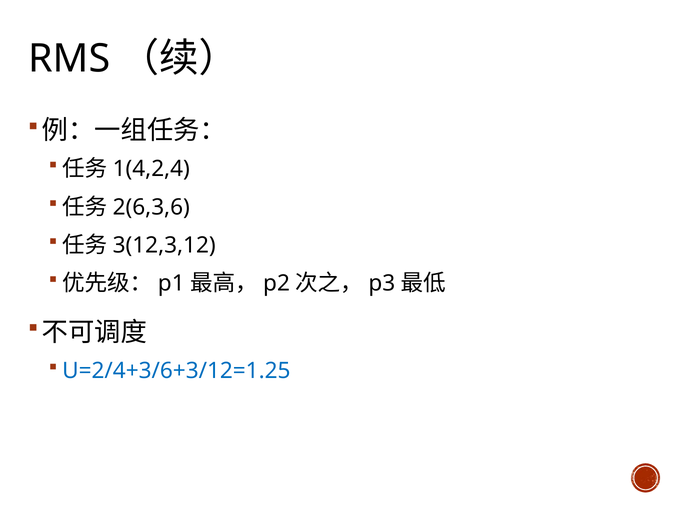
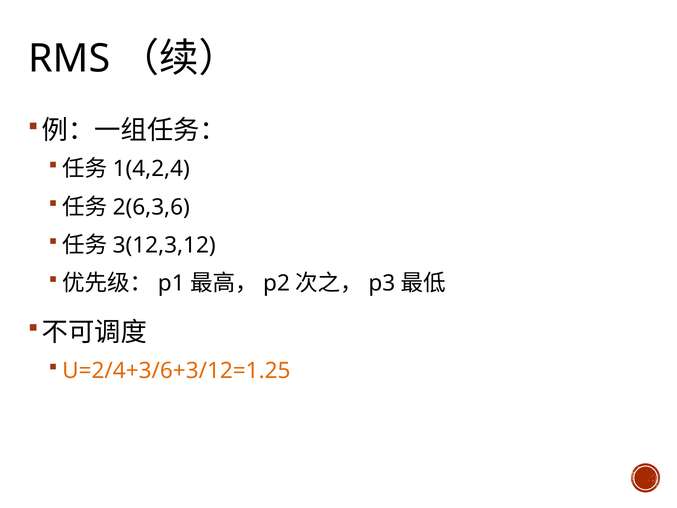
U=2/4+3/6+3/12=1.25 colour: blue -> orange (176, 370)
